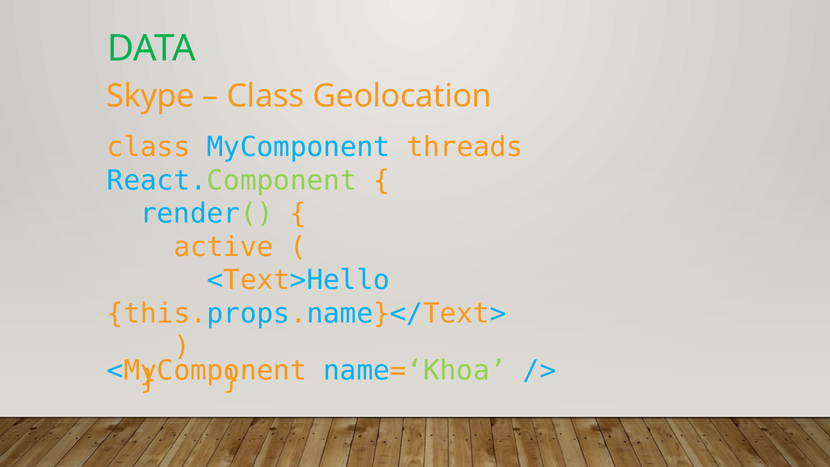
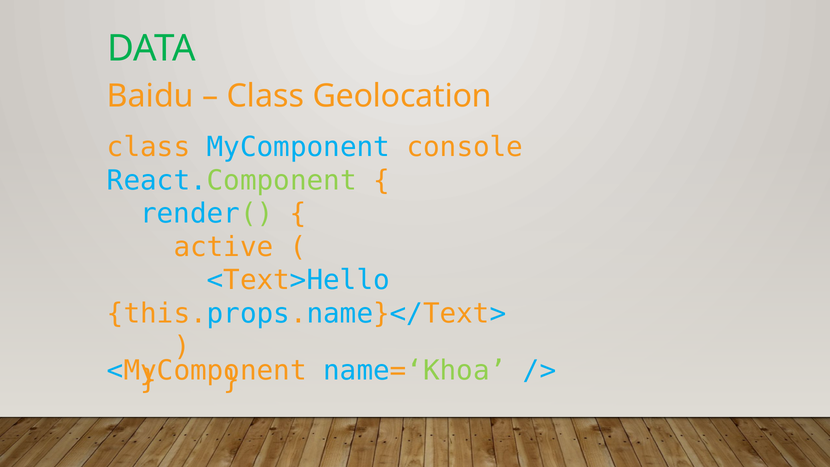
Skype: Skype -> Baidu (150, 96)
threads: threads -> console (465, 147)
